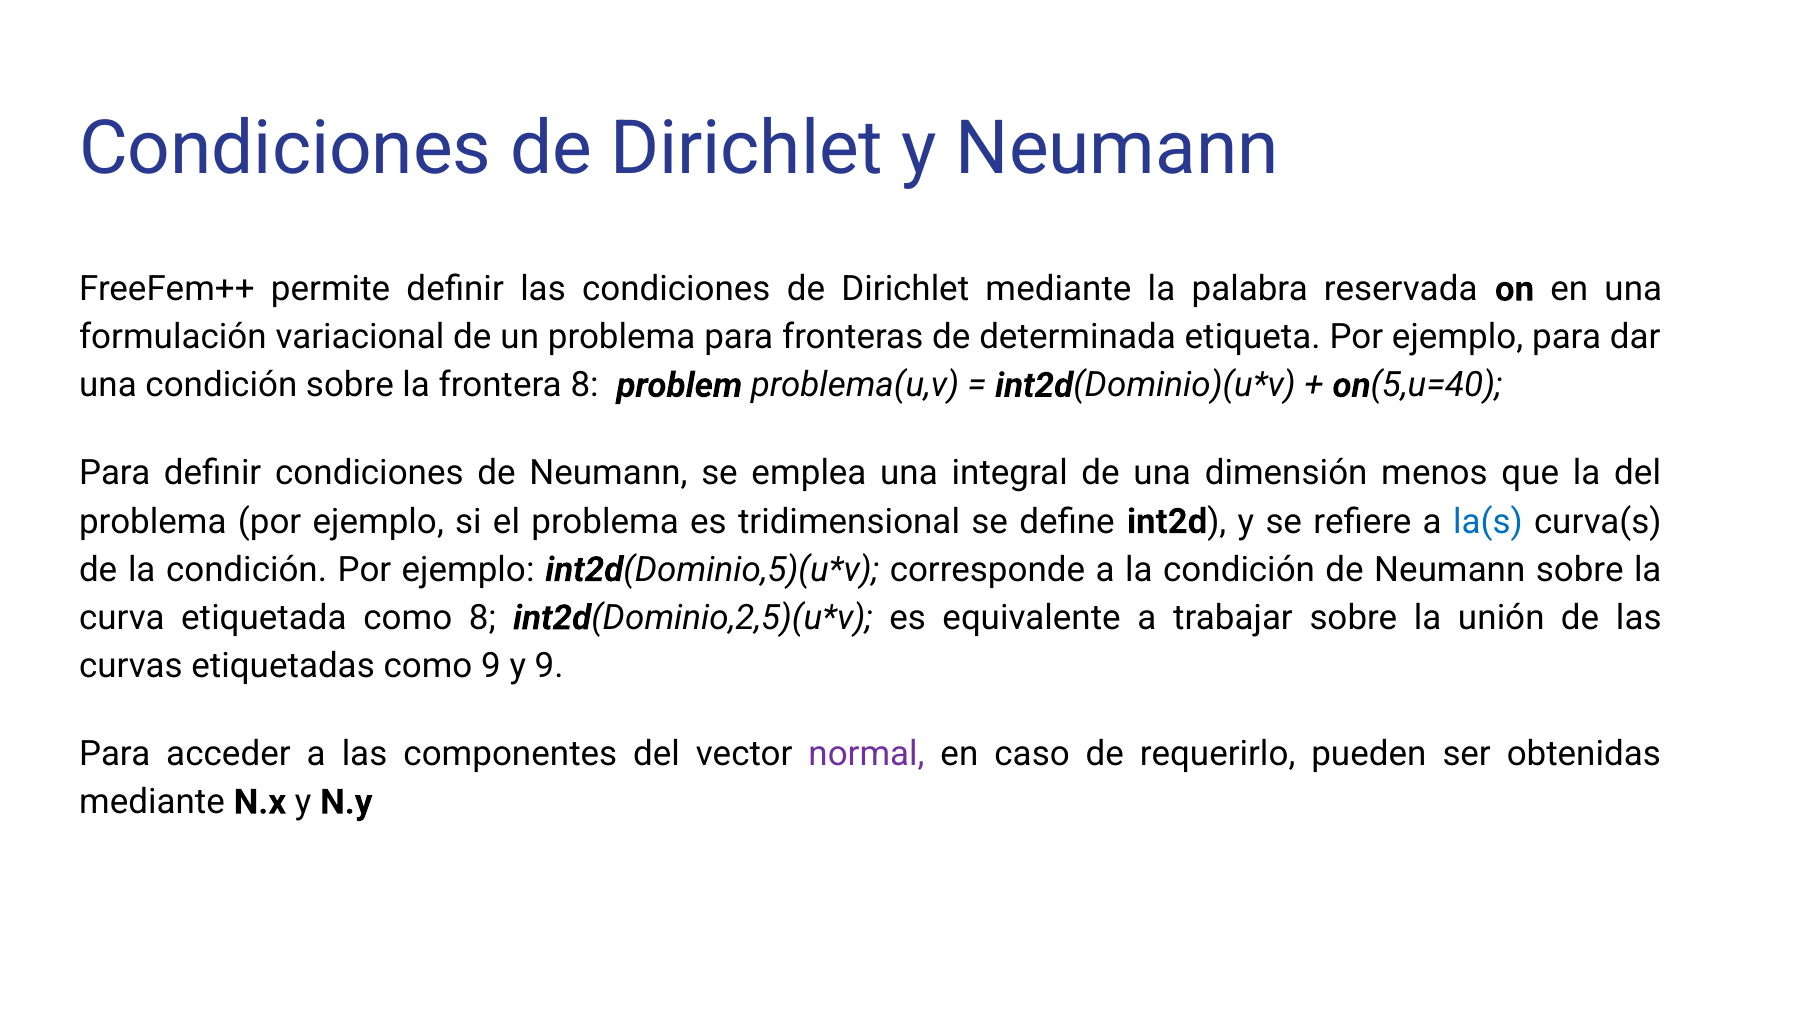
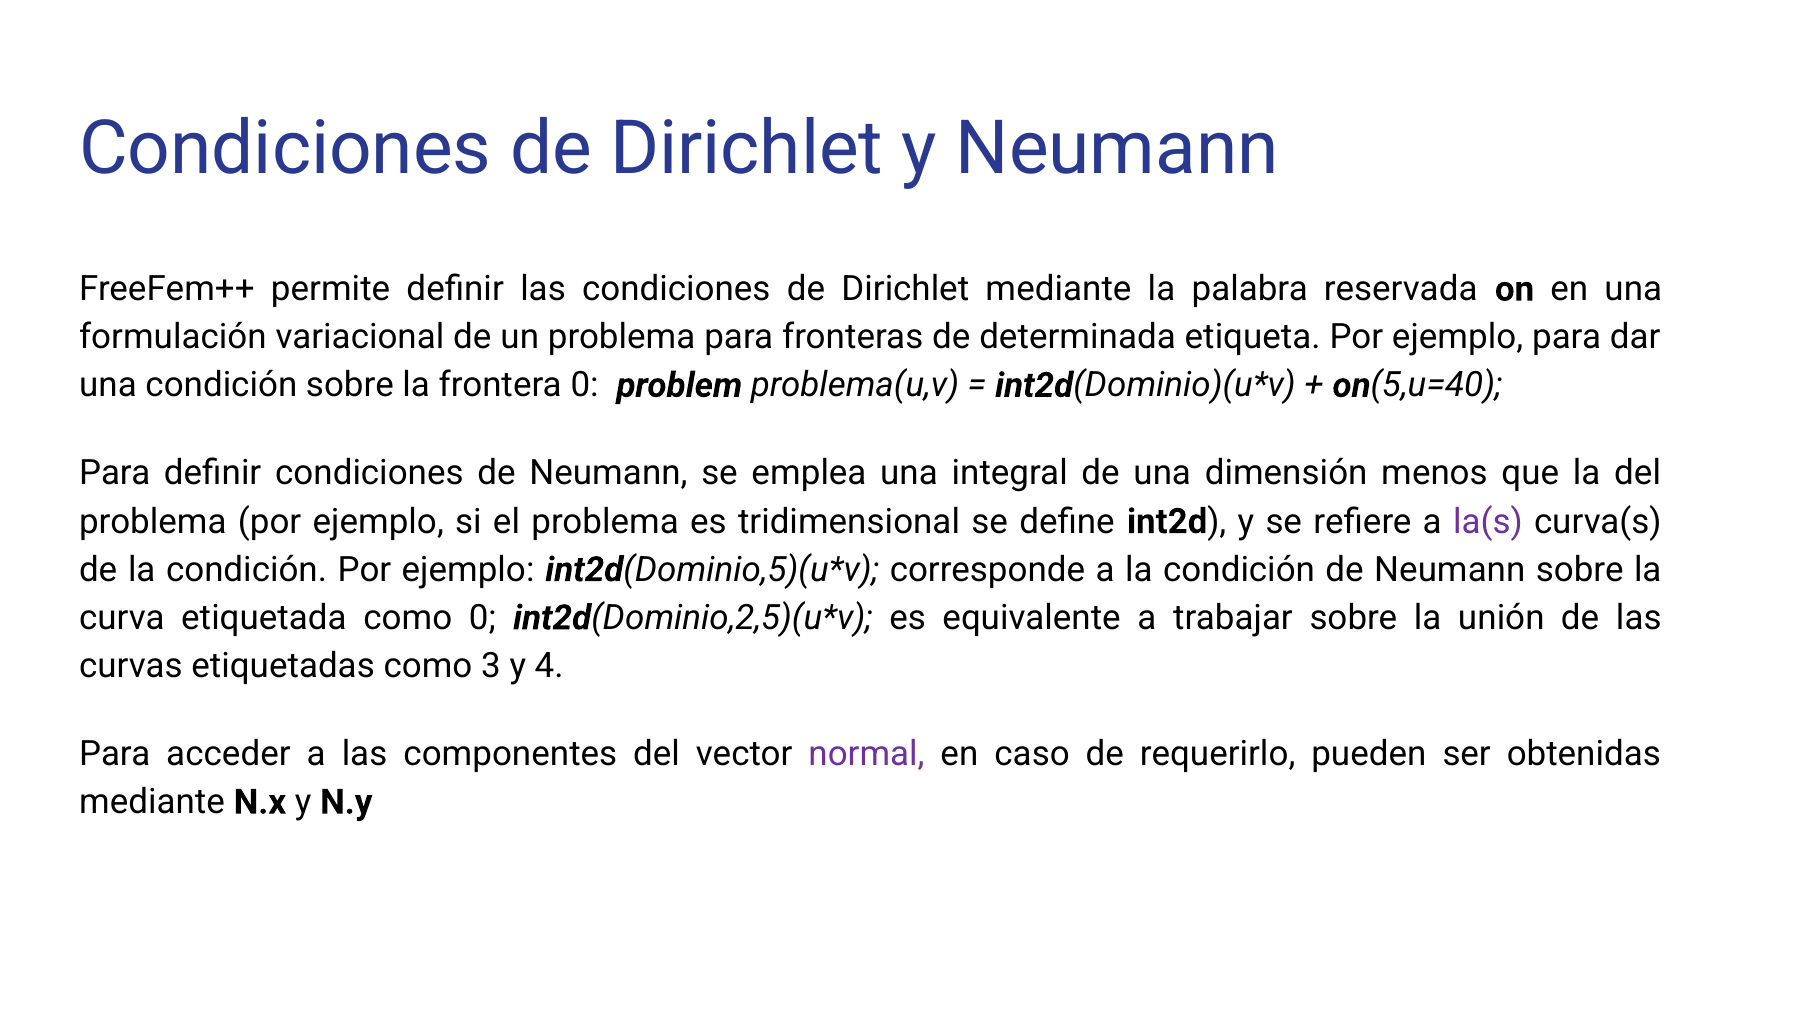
frontera 8: 8 -> 0 (585, 386)
la(s colour: blue -> purple (1488, 522)
como 8: 8 -> 0 (482, 618)
como 9: 9 -> 3 (491, 666)
y 9: 9 -> 4 (549, 666)
